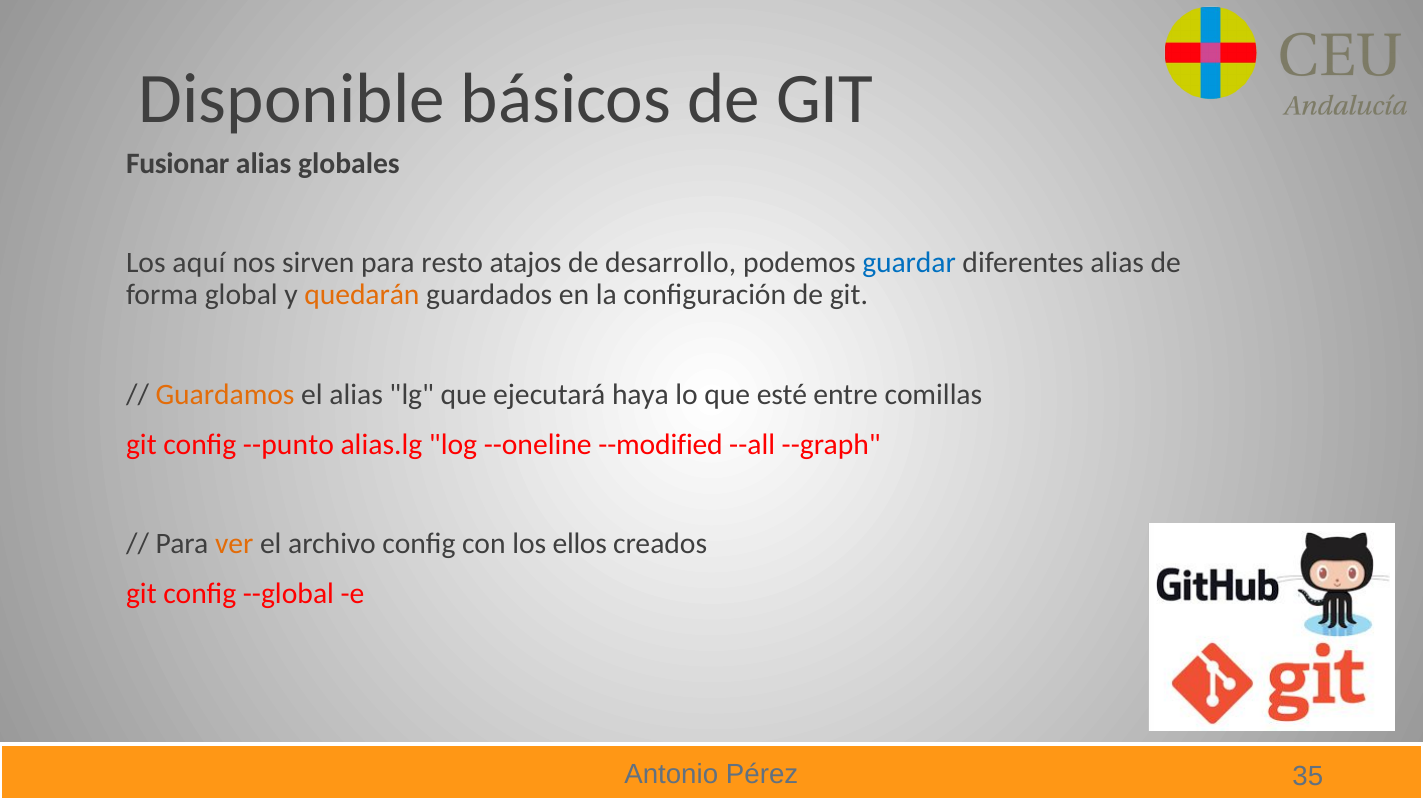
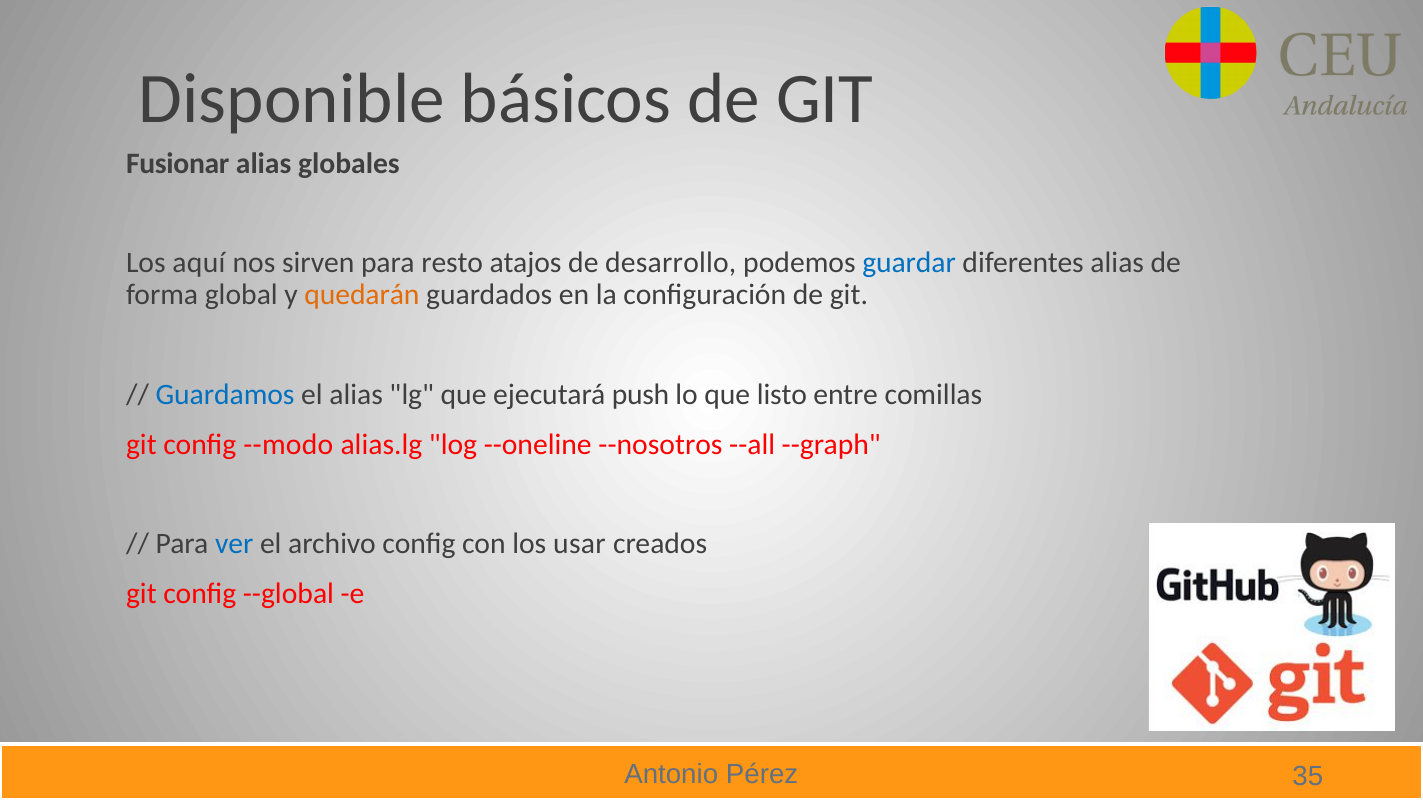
Guardamos colour: orange -> blue (225, 395)
haya: haya -> push (640, 395)
esté: esté -> listo (782, 395)
--punto: --punto -> --modo (288, 445)
--modified: --modified -> --nosotros (661, 445)
ver colour: orange -> blue (234, 545)
ellos: ellos -> usar (579, 545)
